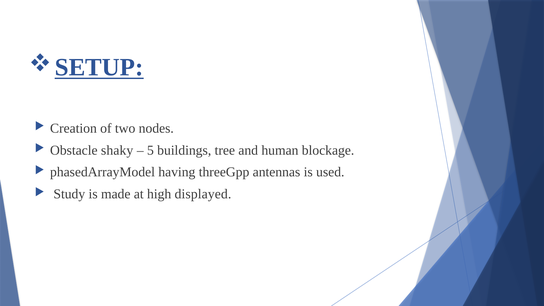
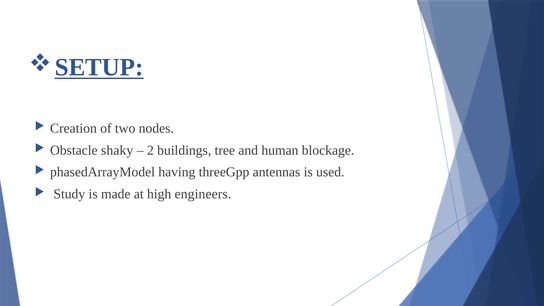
5: 5 -> 2 (150, 150)
displayed: displayed -> engineers (203, 194)
